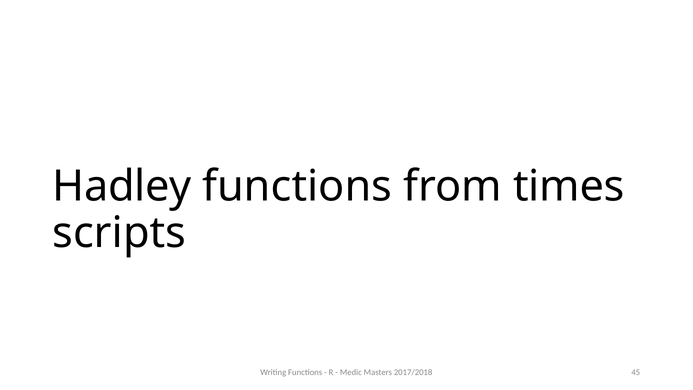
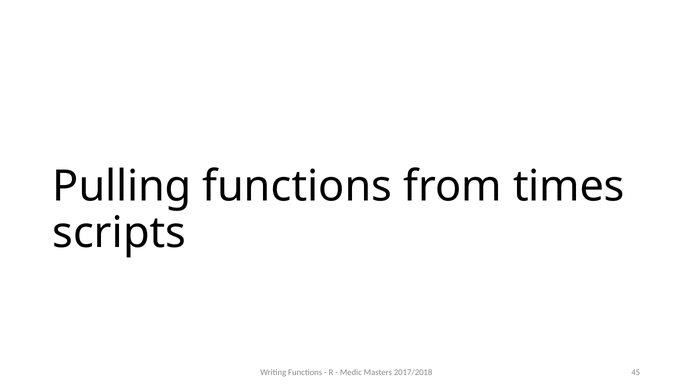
Hadley: Hadley -> Pulling (122, 186)
